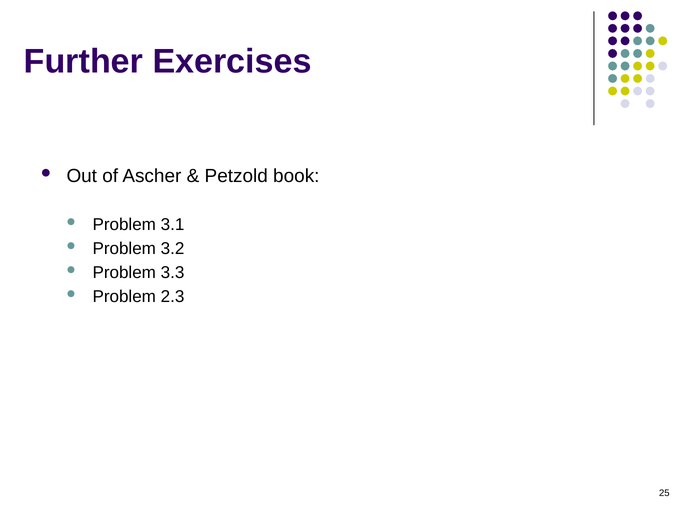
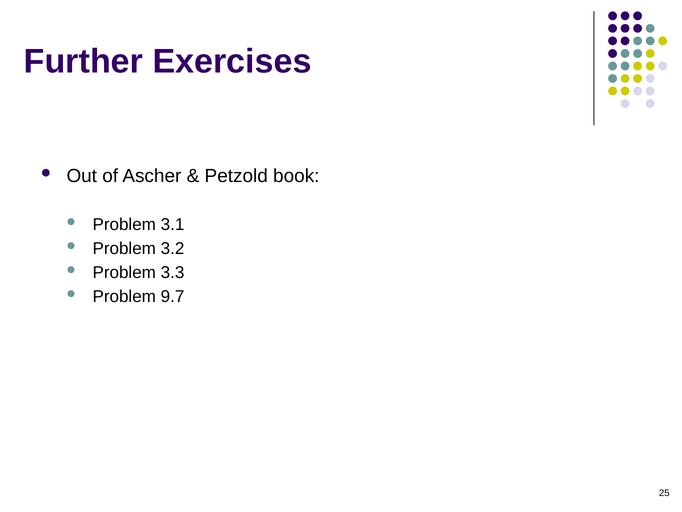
2.3: 2.3 -> 9.7 (173, 296)
